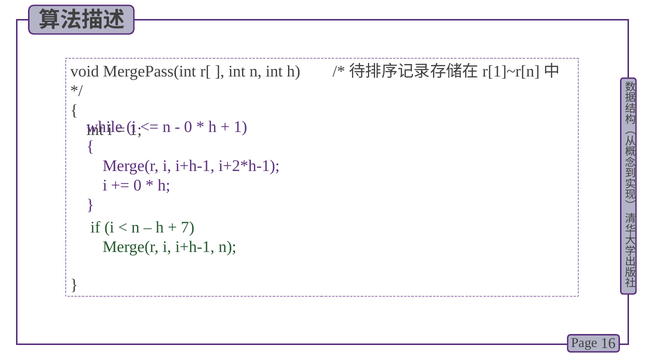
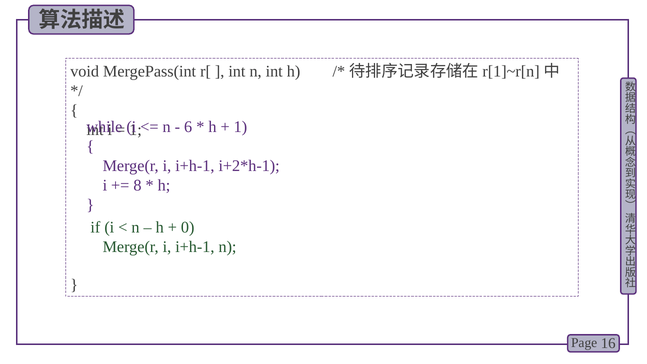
0: 0 -> 6 (188, 127)
0: 0 -> 8 (137, 185)
7: 7 -> 0 (188, 227)
